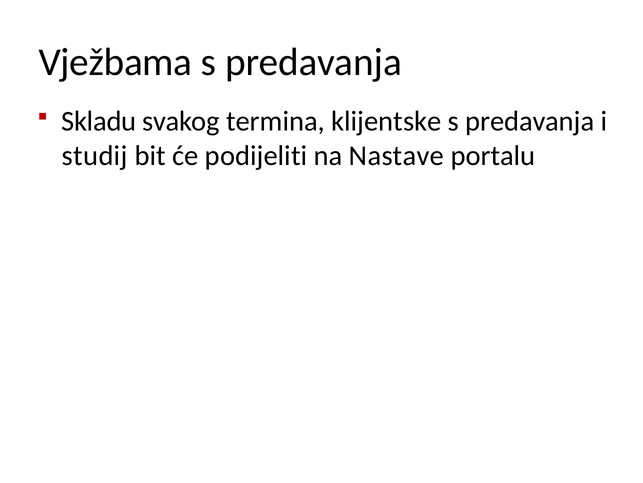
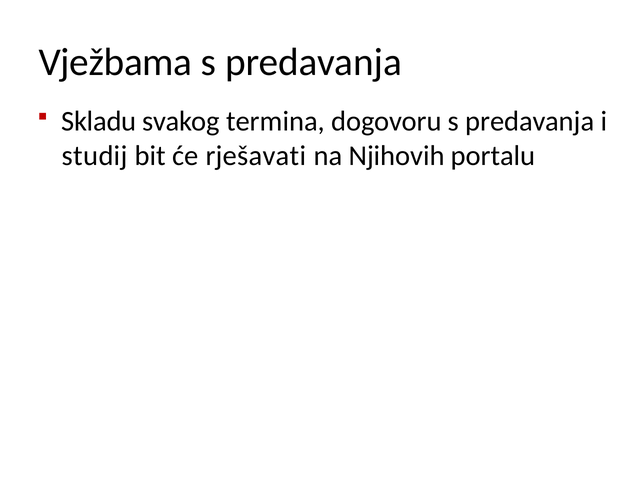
klijentske: klijentske -> dogovoru (386, 121)
podijeliti: podijeliti -> rješavati (256, 155)
Nastave: Nastave -> Njihovih (397, 155)
